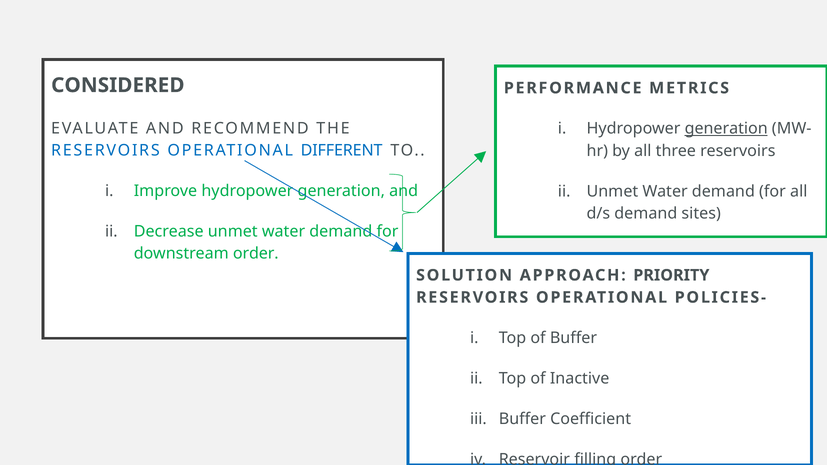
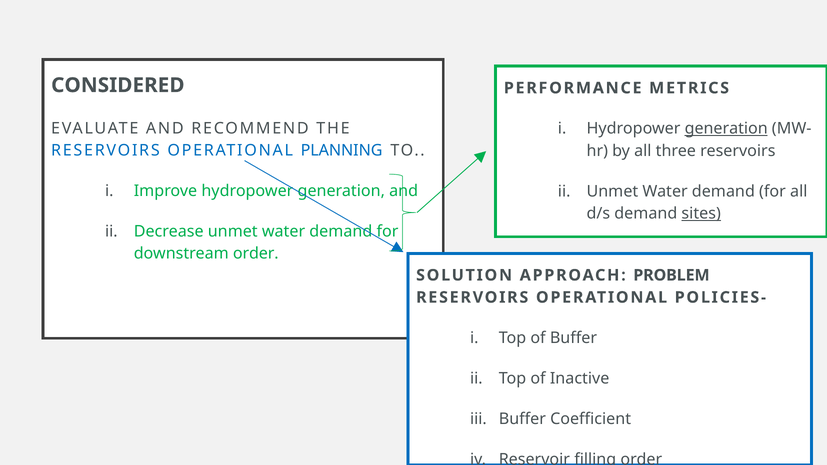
DIFFERENT: DIFFERENT -> PLANNING (342, 150)
sites underline: none -> present (701, 213)
PRIORITY: PRIORITY -> PROBLEM (671, 275)
